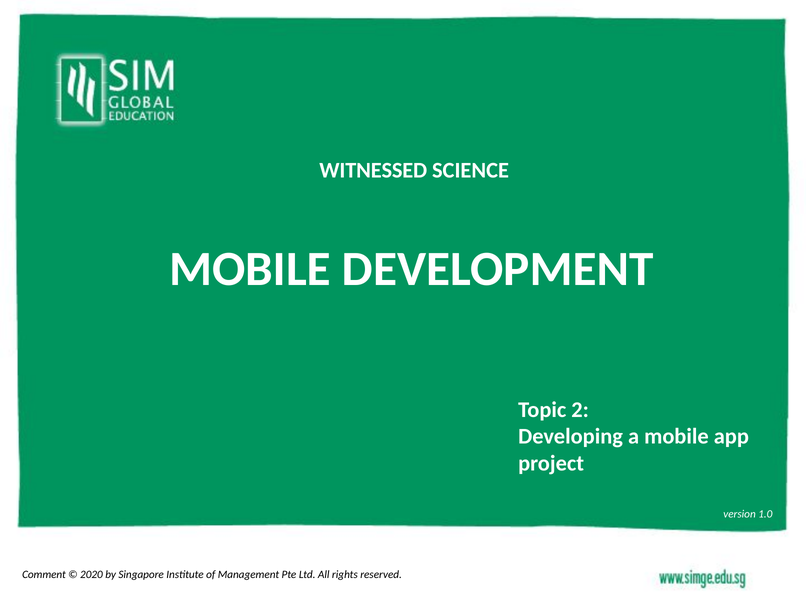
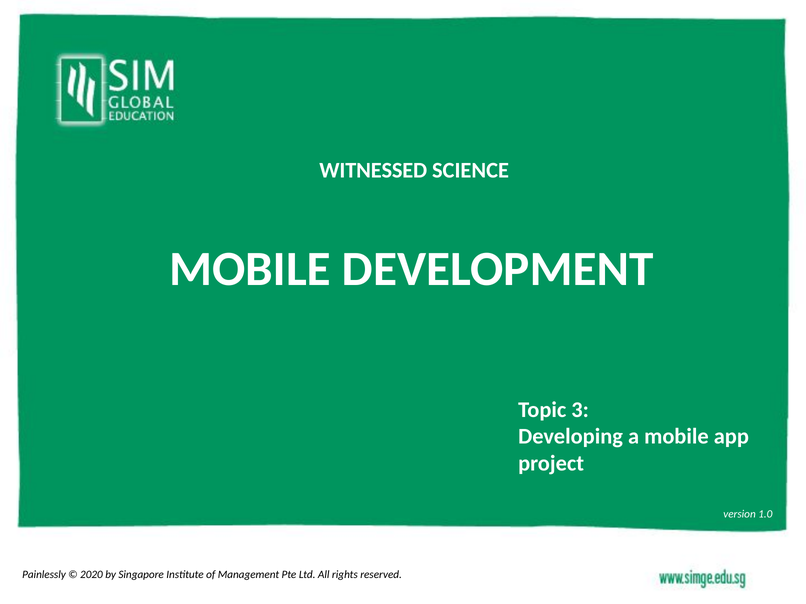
2: 2 -> 3 (580, 410)
Comment: Comment -> Painlessly (44, 575)
